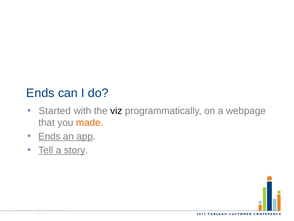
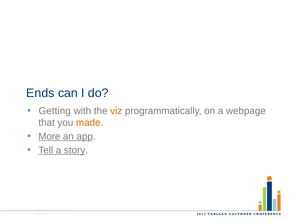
Started: Started -> Getting (55, 111)
viz colour: black -> orange (116, 111)
Ends: Ends -> More (49, 136)
